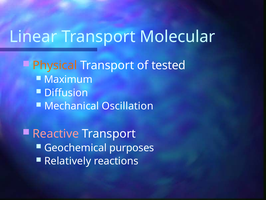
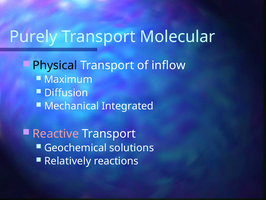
Linear: Linear -> Purely (33, 37)
Physical colour: orange -> black (55, 65)
tested: tested -> inflow (168, 65)
Oscillation: Oscillation -> Integrated (128, 106)
purposes: purposes -> solutions (132, 147)
